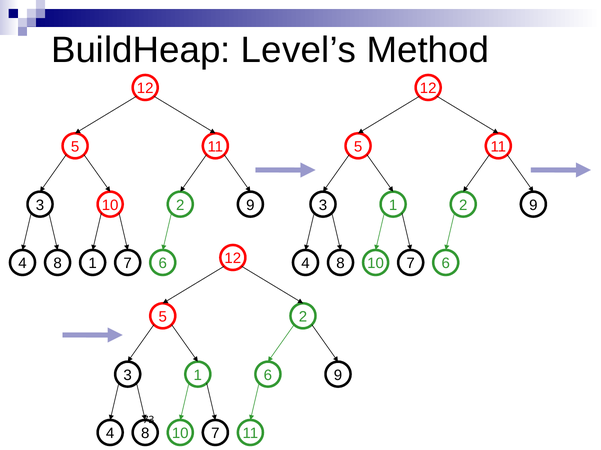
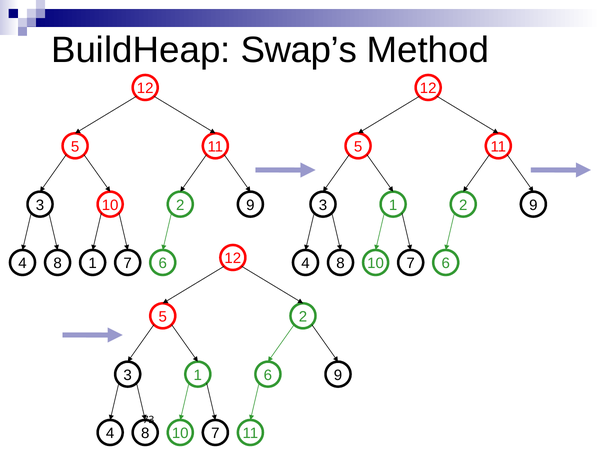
Level’s: Level’s -> Swap’s (299, 50)
